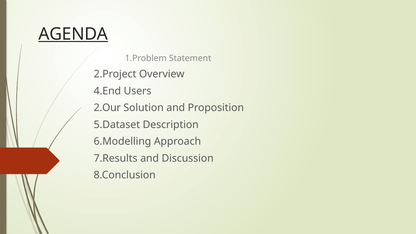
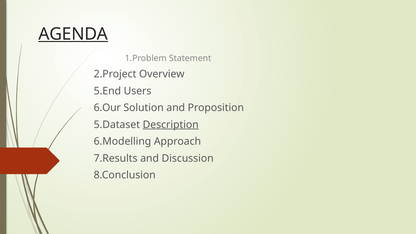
4.End: 4.End -> 5.End (107, 91)
2.Our: 2.Our -> 6.Our (107, 108)
Description underline: none -> present (171, 125)
